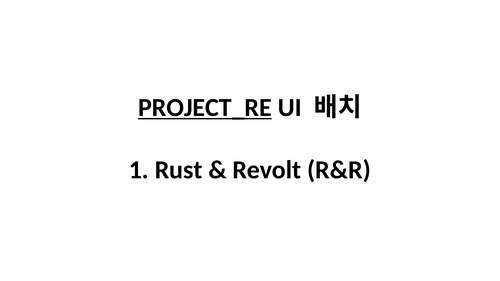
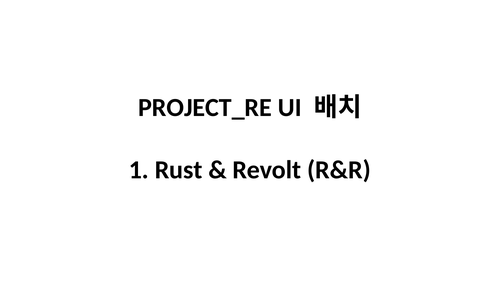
PROJECT_RE underline: present -> none (205, 108)
